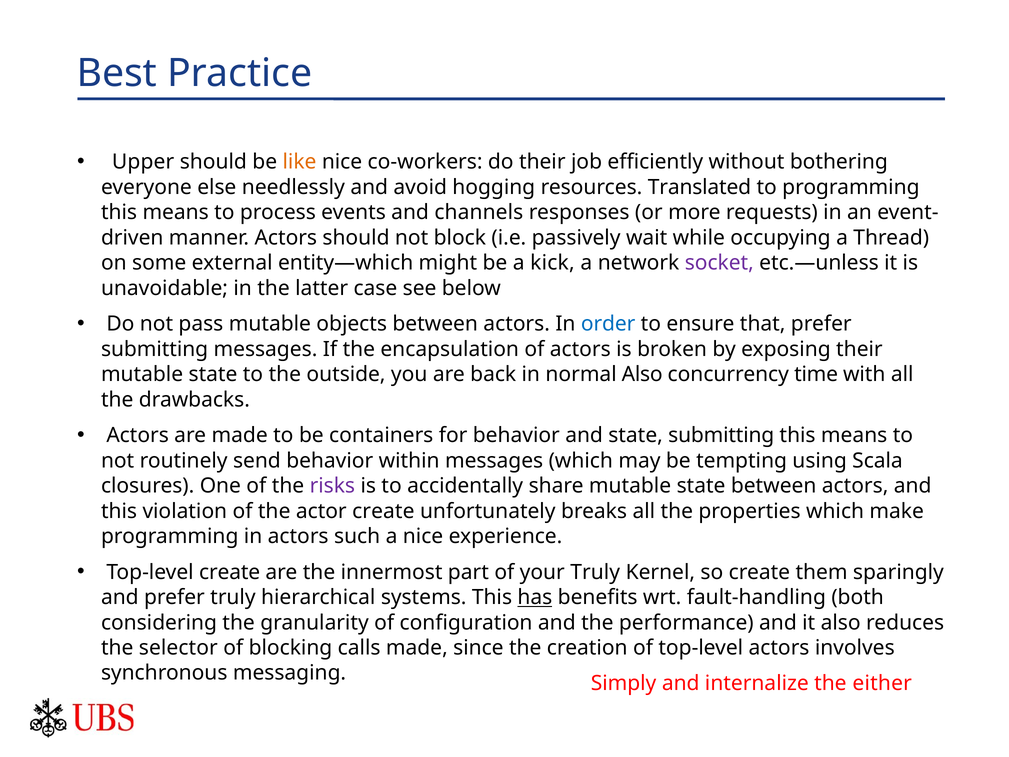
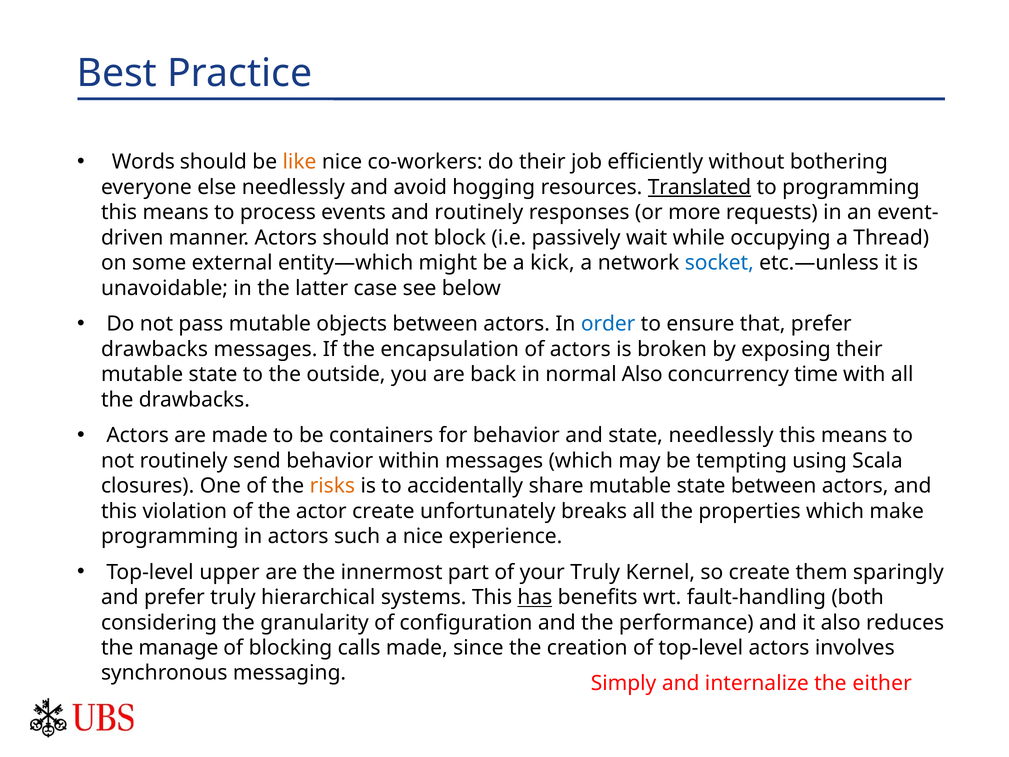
Upper: Upper -> Words (143, 162)
Translated underline: none -> present (699, 187)
and channels: channels -> routinely (479, 212)
socket colour: purple -> blue (719, 263)
submitting: submitting -> drawbacks (155, 349)
state submitting: submitting -> needlessly (721, 435)
risks colour: purple -> orange (332, 486)
Top-level create: create -> upper (229, 572)
selector: selector -> manage (178, 648)
